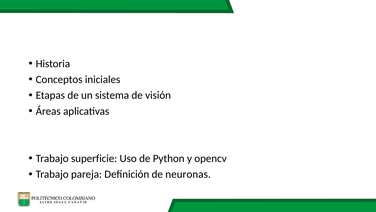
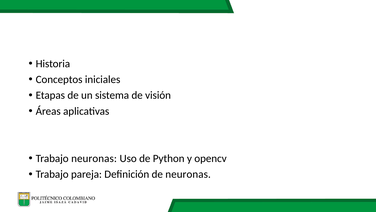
Trabajo superficie: superficie -> neuronas (94, 158)
